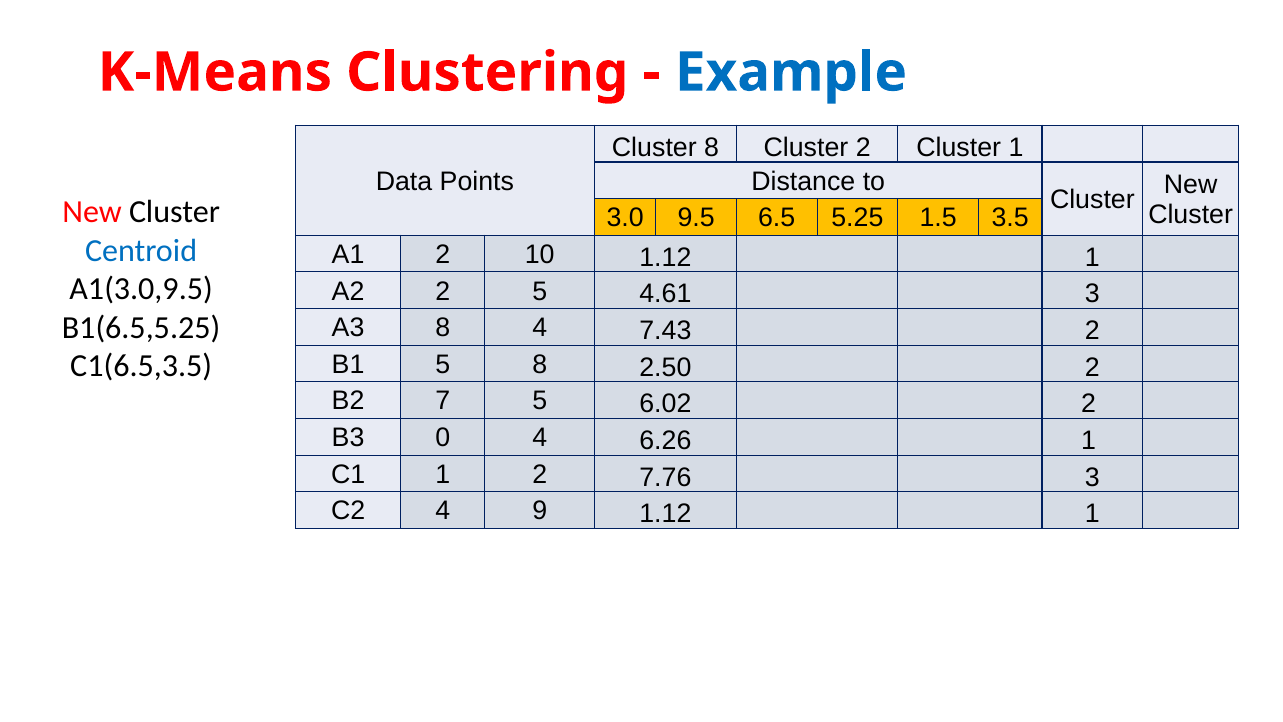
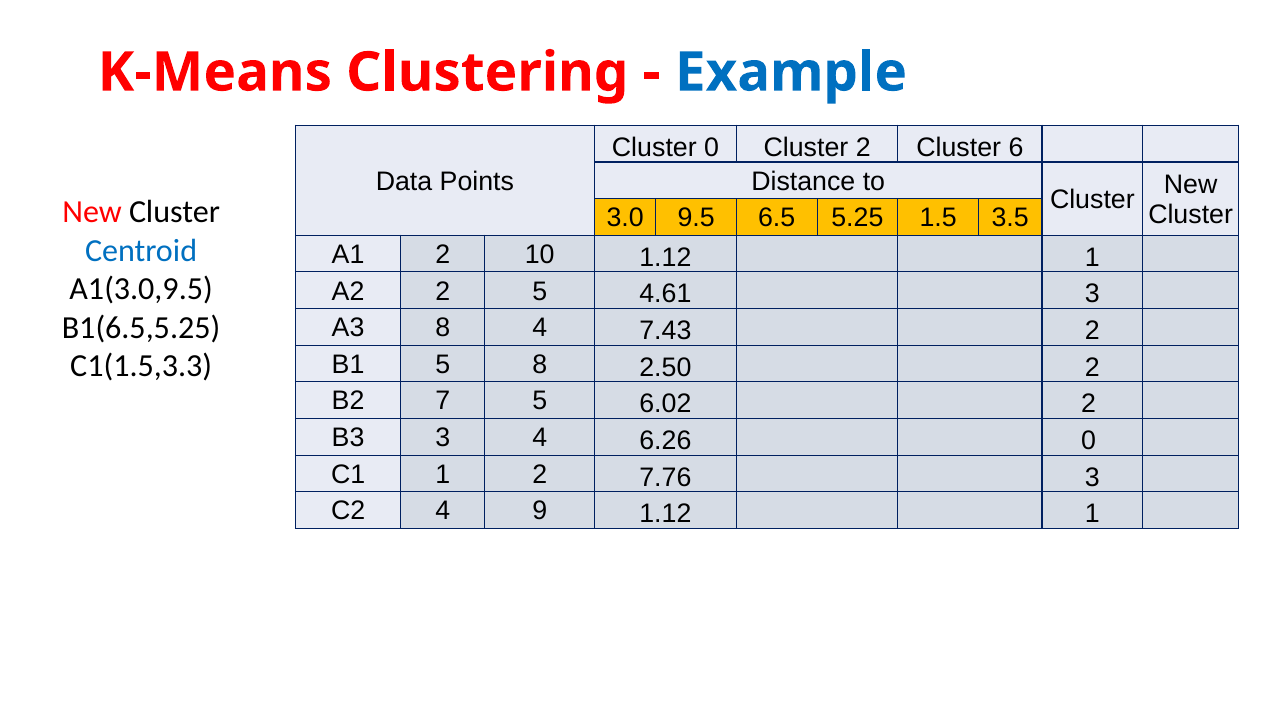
Cluster 8: 8 -> 0 (712, 147)
Cluster 1: 1 -> 6 (1016, 147)
C1(6.5,3.5: C1(6.5,3.5 -> C1(1.5,3.3 (141, 366)
B3 0: 0 -> 3 (443, 438)
6.26 1: 1 -> 0 (1089, 441)
